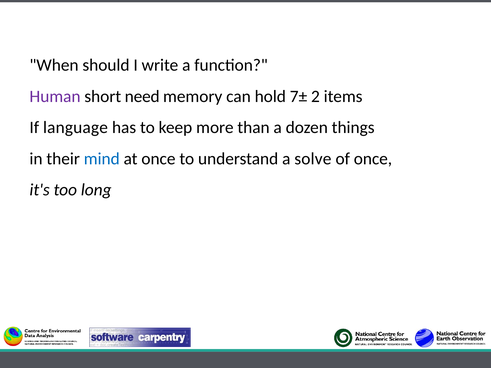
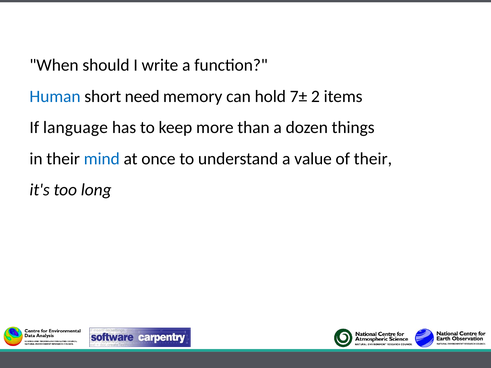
Human colour: purple -> blue (55, 96)
solve: solve -> value (313, 159)
of once: once -> their (373, 159)
